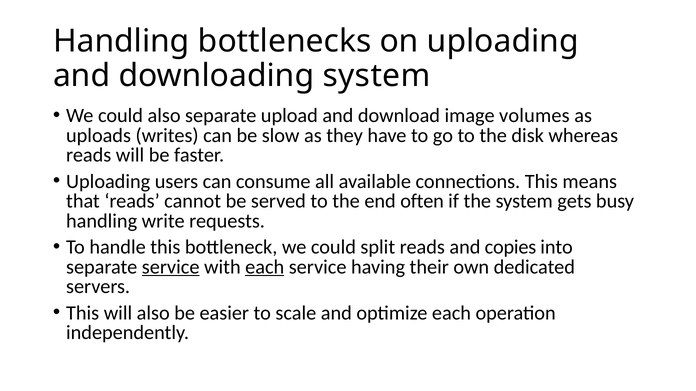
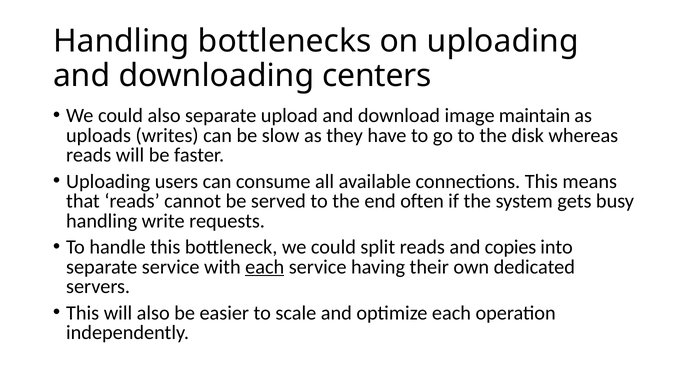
downloading system: system -> centers (377, 76)
volumes: volumes -> maintain (535, 116)
service underline: present -> none (171, 267)
